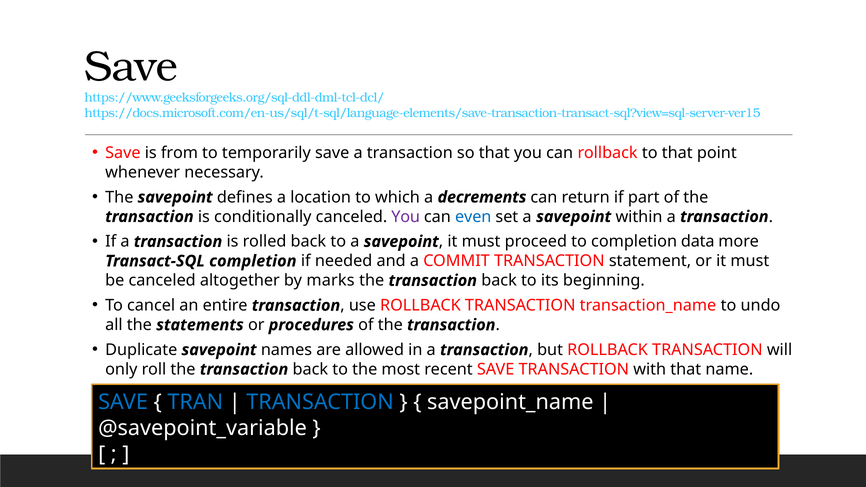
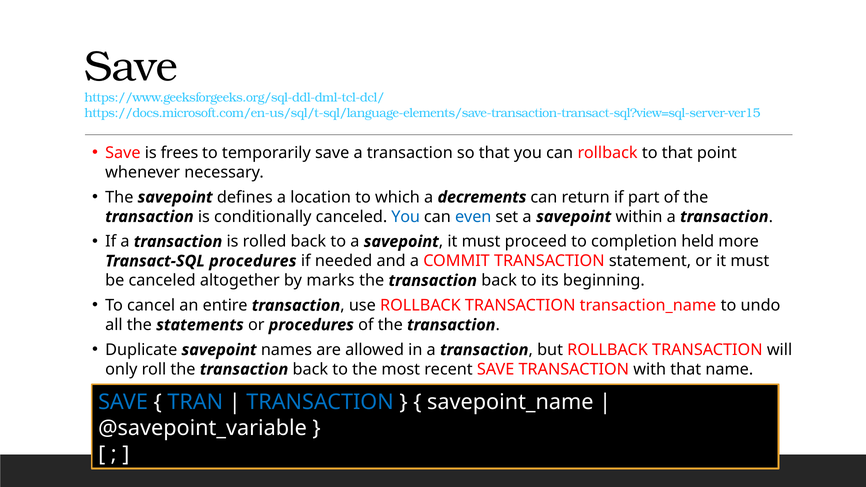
from: from -> frees (180, 153)
You colour: purple -> blue (406, 217)
data: data -> held (698, 242)
Transact-SQL completion: completion -> procedures (253, 261)
